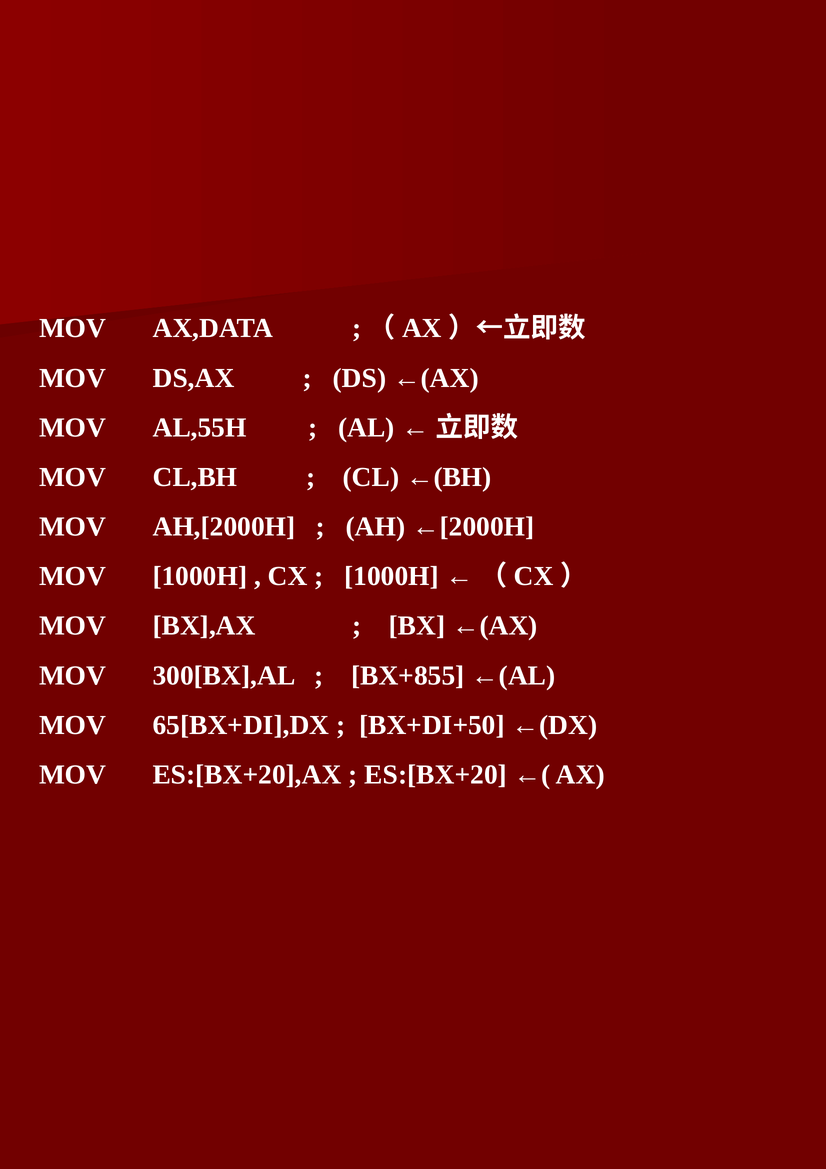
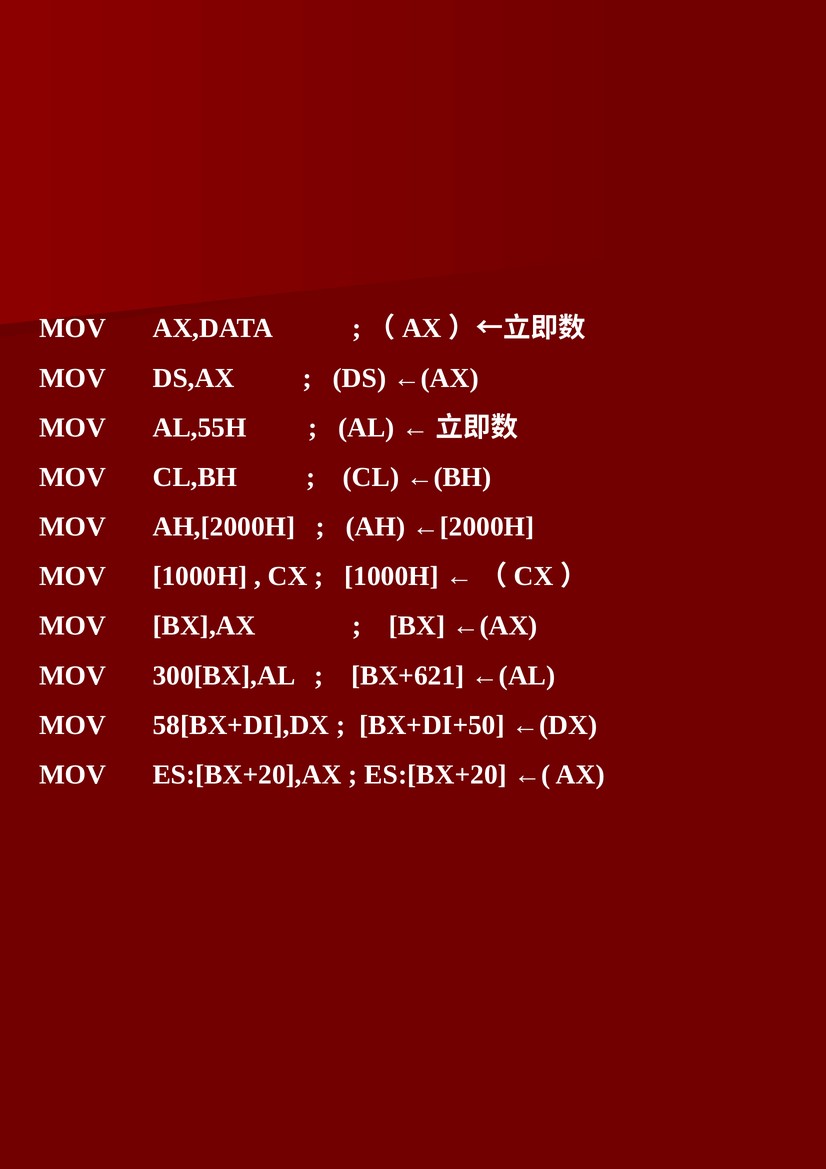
BX+855: BX+855 -> BX+621 (408, 675)
65[BX+DI],DX: 65[BX+DI],DX -> 58[BX+DI],DX (241, 725)
